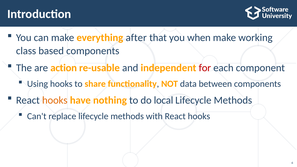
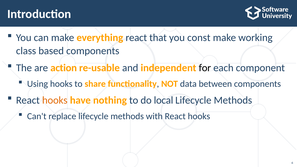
everything after: after -> react (136, 38)
when: when -> const (199, 38)
for colour: red -> black (205, 68)
